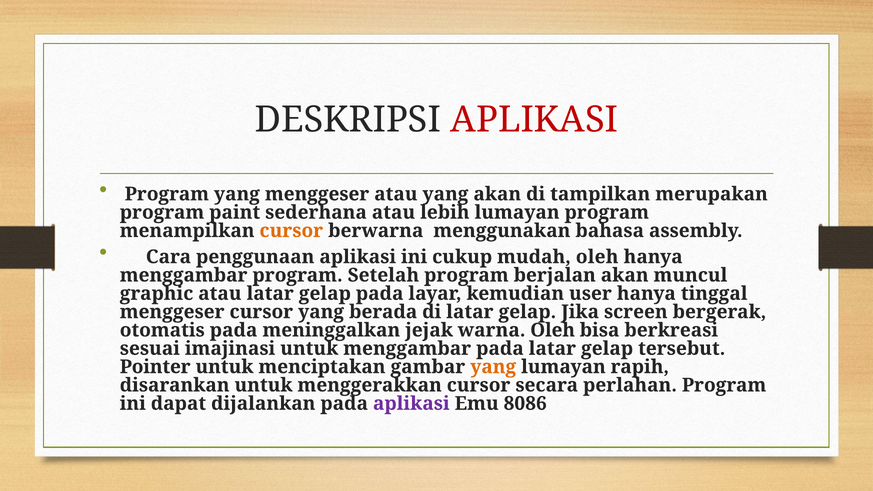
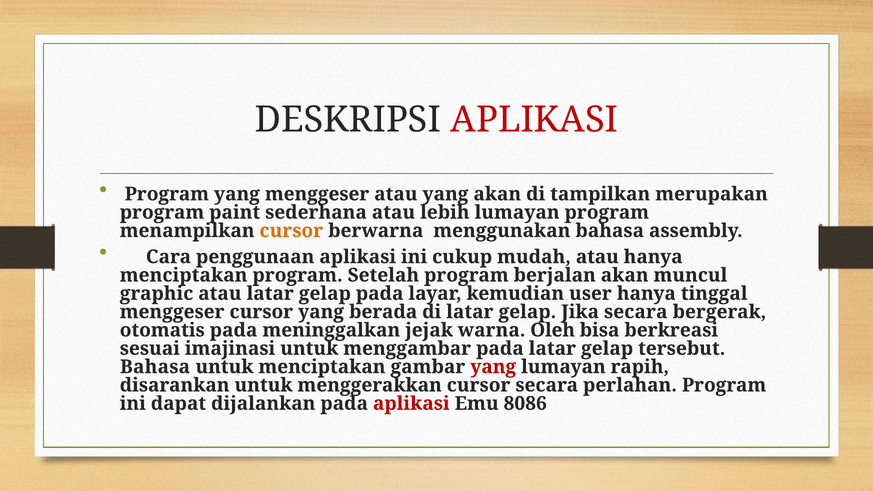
mudah oleh: oleh -> atau (597, 257)
menggambar: menggambar -> menciptakan (184, 275)
Jika screen: screen -> secara (636, 312)
Pointer: Pointer -> Bahasa (155, 367)
yang colour: orange -> red (493, 367)
aplikasi colour: purple -> red (411, 404)
